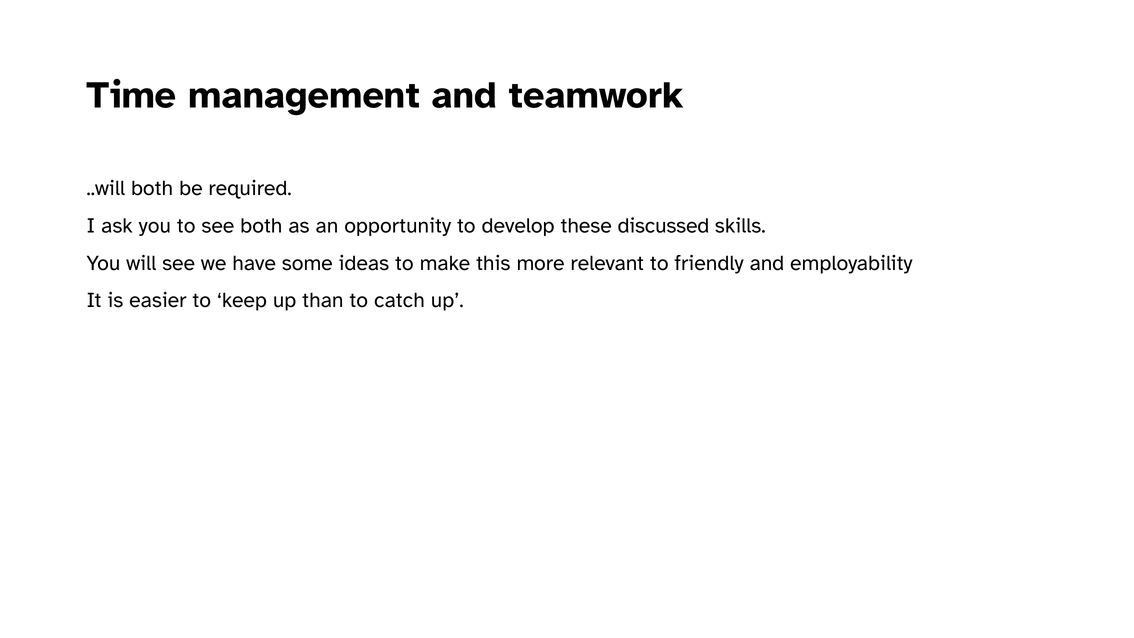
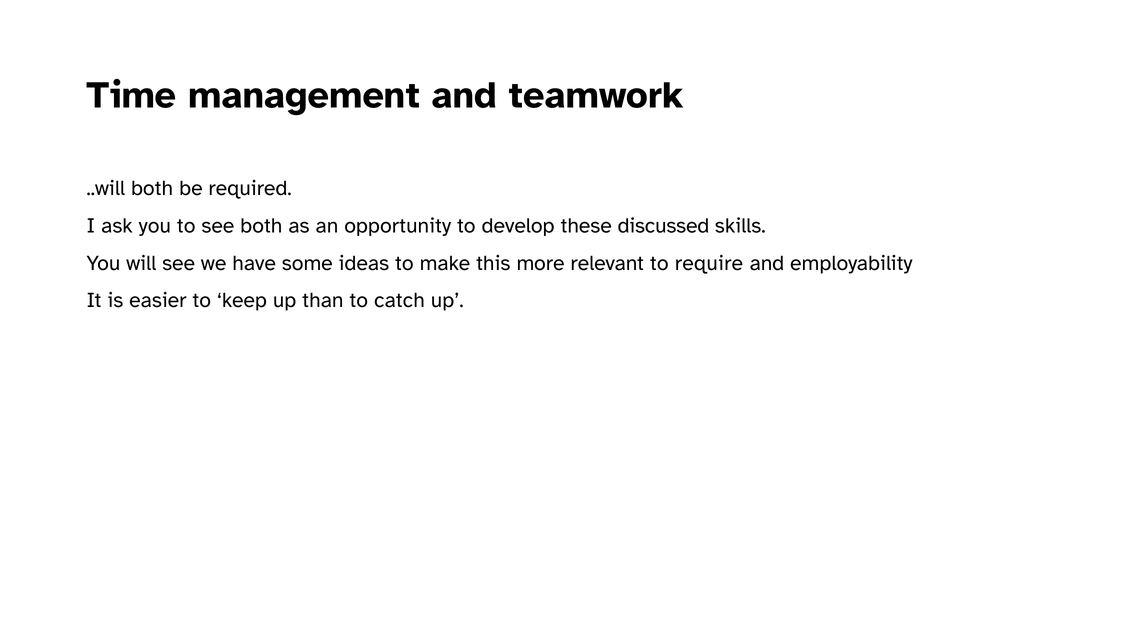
friendly: friendly -> require (709, 263)
